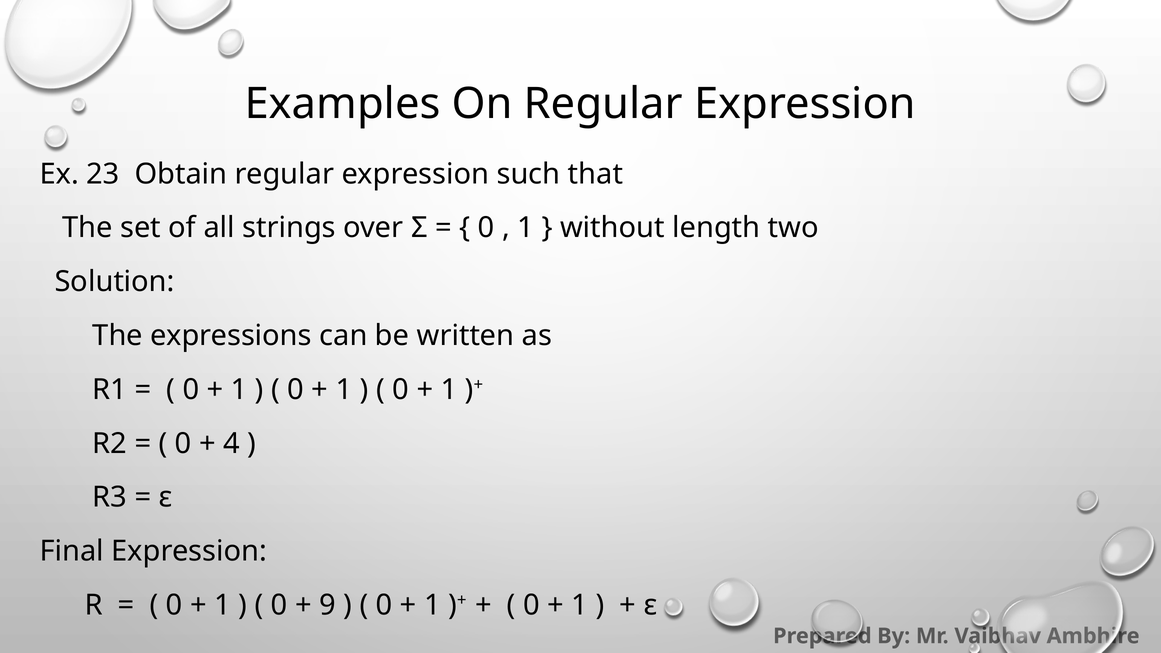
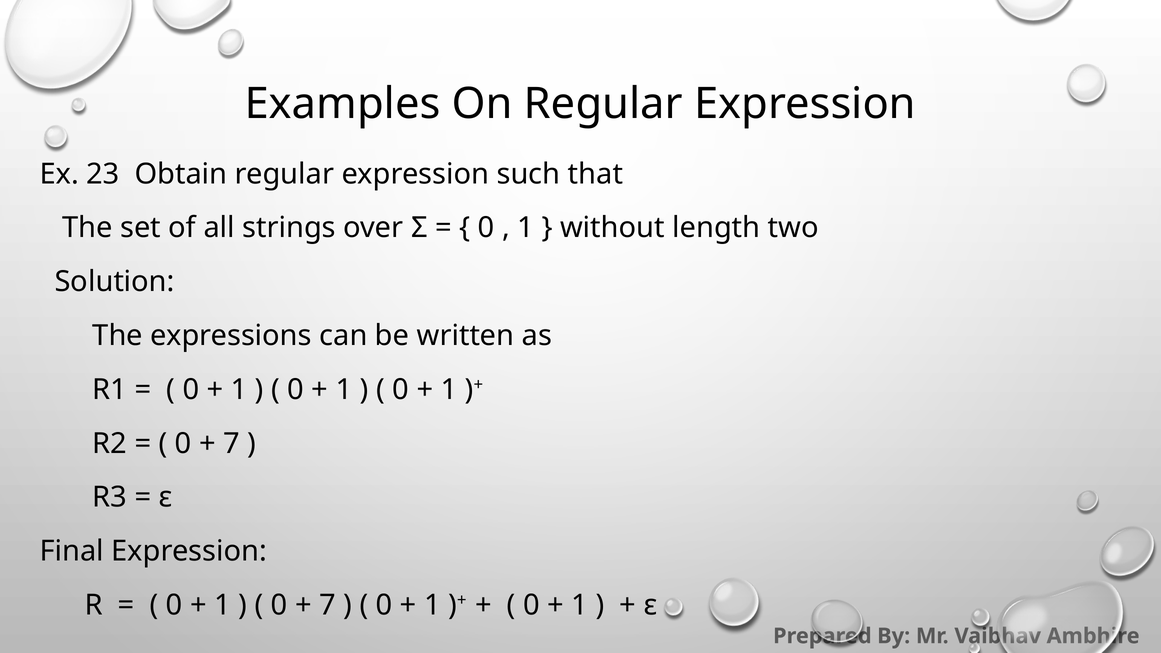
4: 4 -> 7 (232, 443)
9: 9 -> 7 (327, 605)
